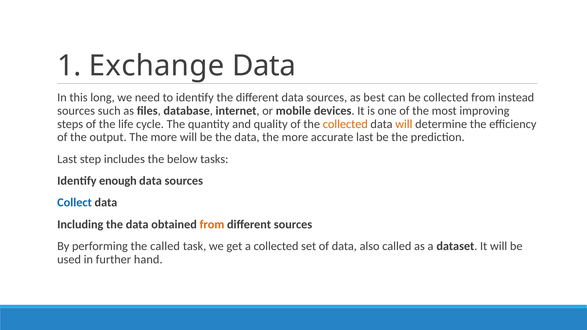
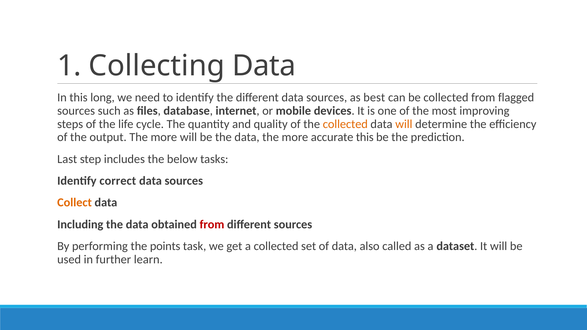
Exchange: Exchange -> Collecting (157, 66)
instead: instead -> flagged (516, 98)
accurate last: last -> this (365, 137)
enough: enough -> correct (118, 181)
Collect colour: blue -> orange (75, 203)
from colour: orange -> red (212, 224)
the called: called -> points (165, 246)
hand: hand -> learn (148, 259)
